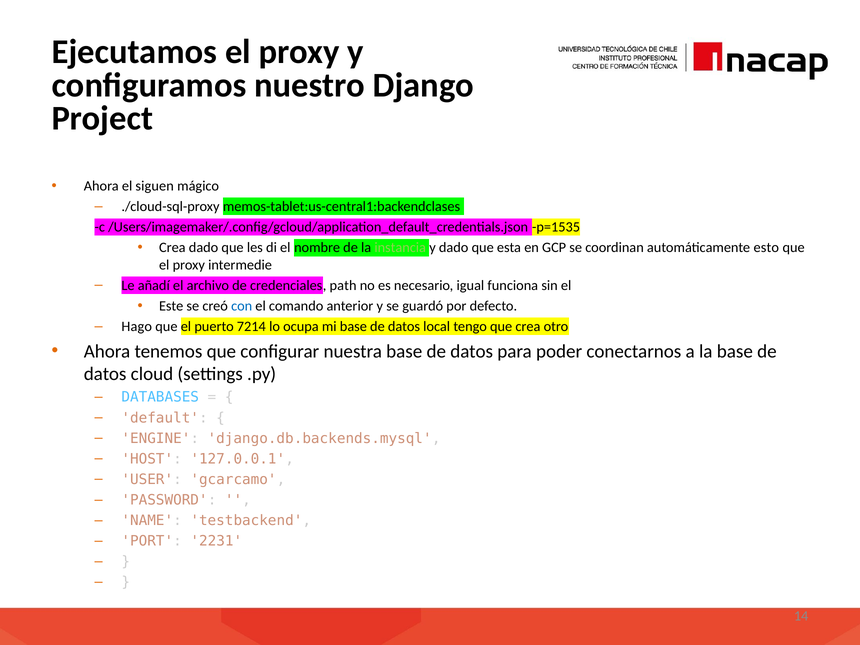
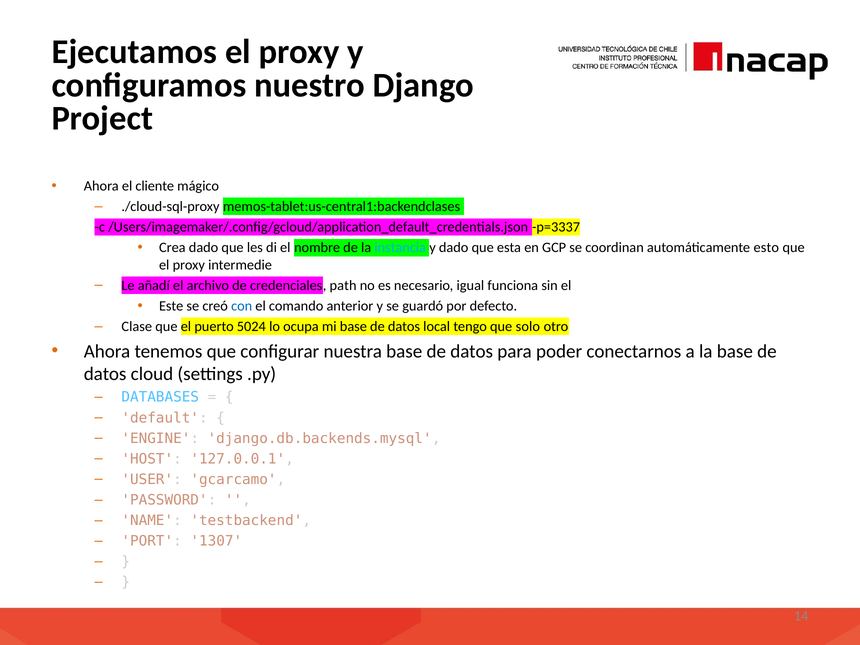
siguen: siguen -> cliente (155, 186)
p=1535: p=1535 -> p=3337 (556, 227)
instancia colour: light green -> light blue (400, 248)
Hago: Hago -> Clase (137, 327)
7214: 7214 -> 5024 (251, 327)
que crea: crea -> solo (528, 327)
2231: 2231 -> 1307 (216, 541)
